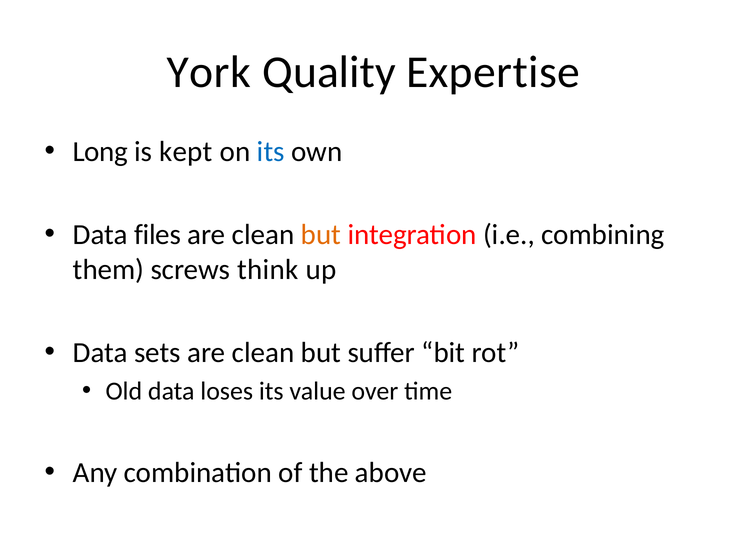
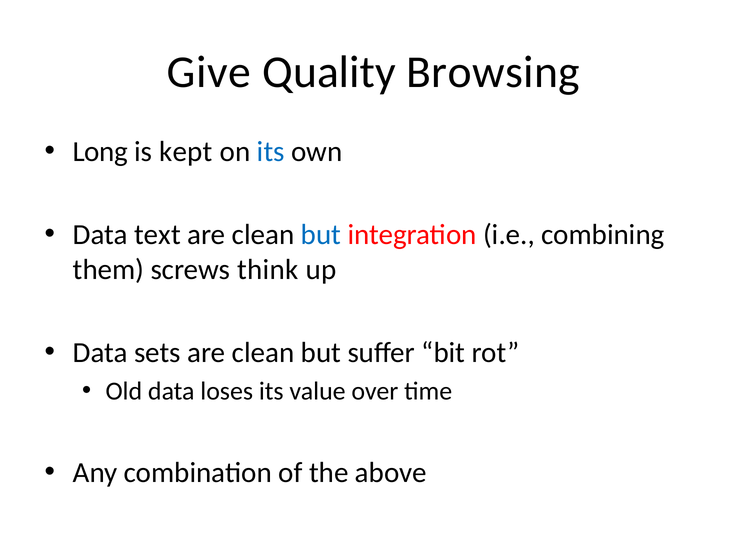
York: York -> Give (209, 72)
Expertise: Expertise -> Browsing (493, 72)
files: files -> text (157, 235)
but colour: orange -> blue (321, 235)
